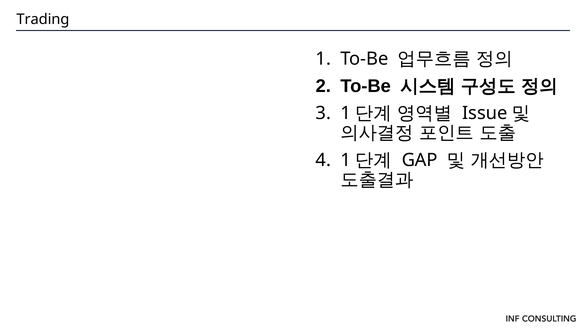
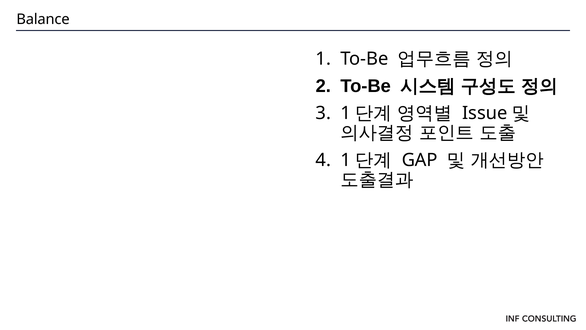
Trading: Trading -> Balance (43, 19)
